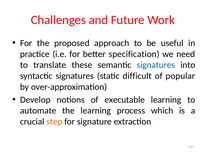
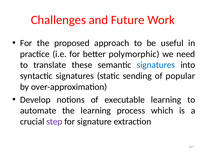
specification: specification -> polymorphic (134, 54)
difficult: difficult -> sending (137, 76)
step colour: orange -> purple (54, 122)
